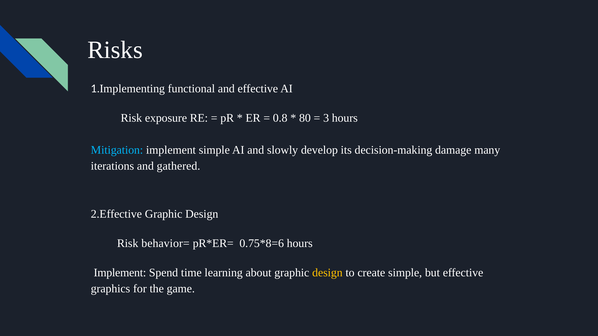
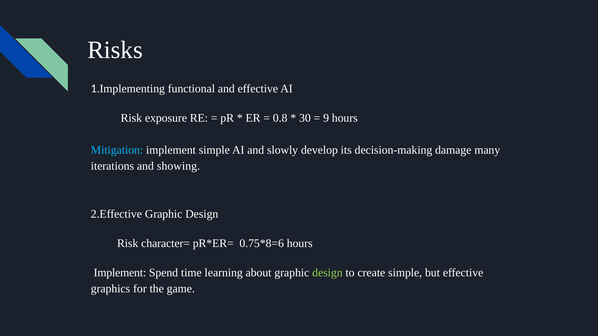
80: 80 -> 30 (305, 118)
3: 3 -> 9 (326, 118)
gathered: gathered -> showing (178, 166)
behavior=: behavior= -> character= (166, 244)
design colour: yellow -> light green (327, 273)
